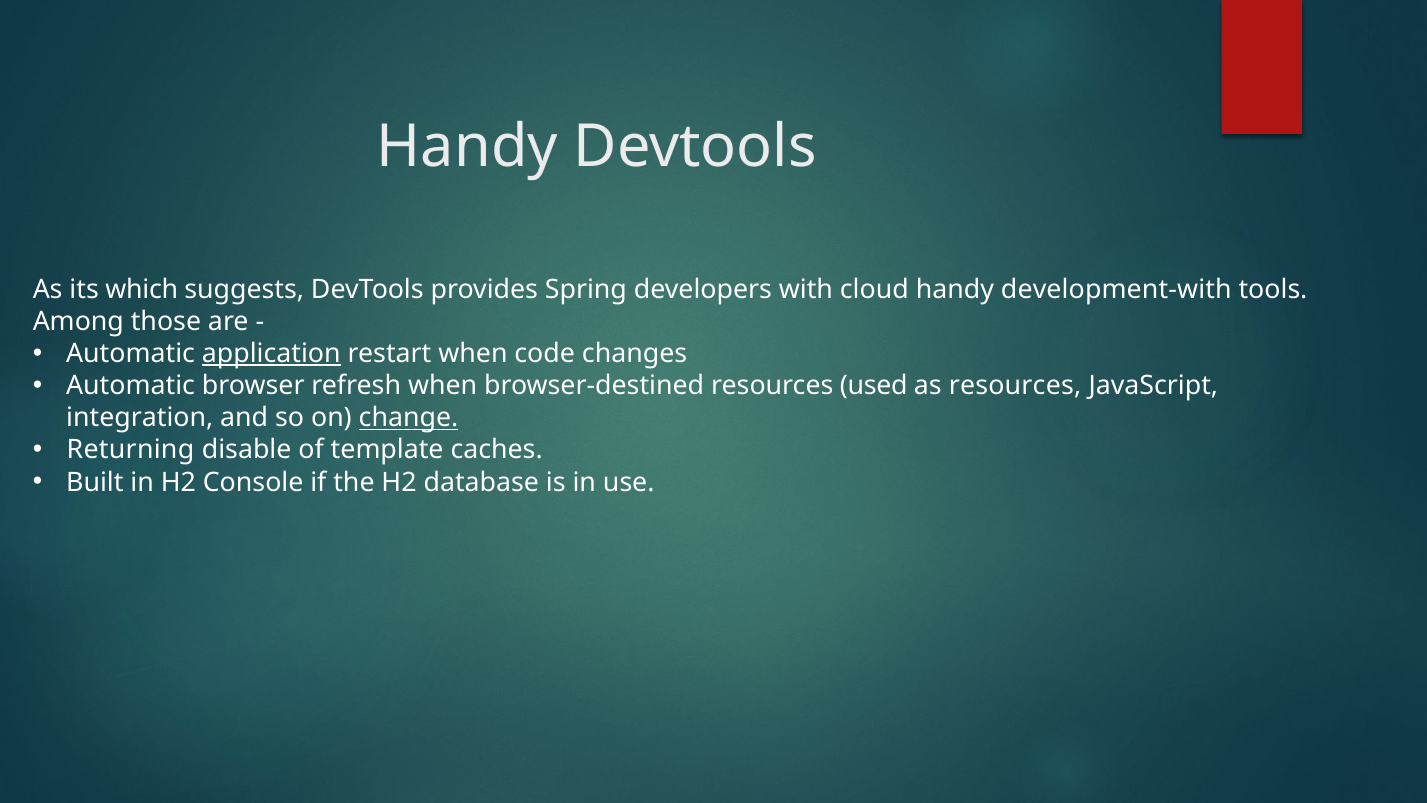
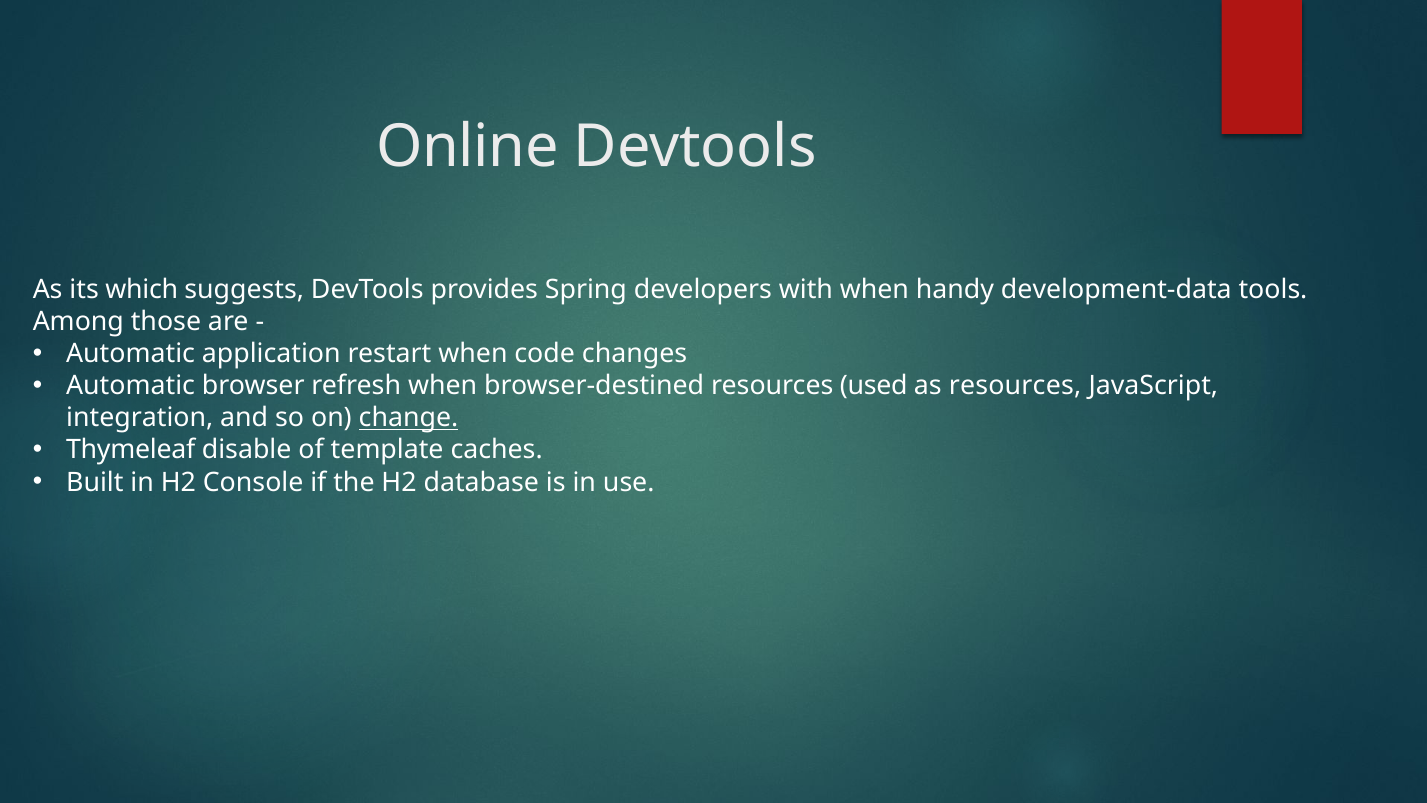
Handy: Handy -> Online (468, 147)
with cloud: cloud -> when (874, 289)
development-with: development-with -> development-data (1116, 289)
application underline: present -> none (271, 354)
Returning: Returning -> Thymeleaf (131, 450)
